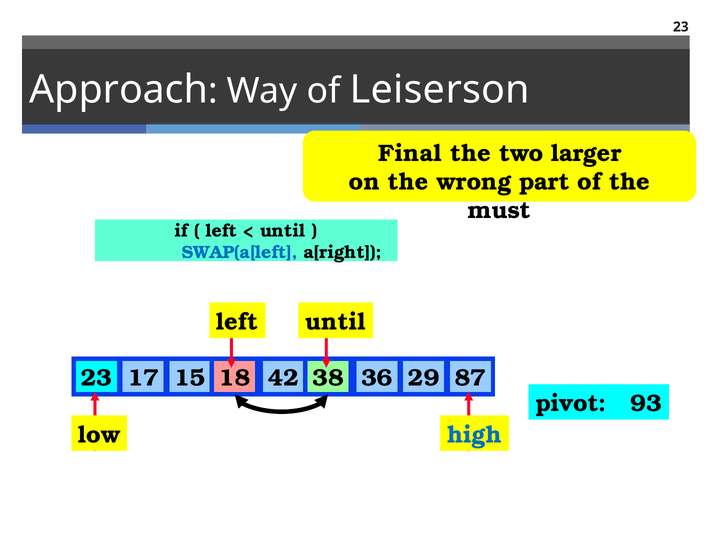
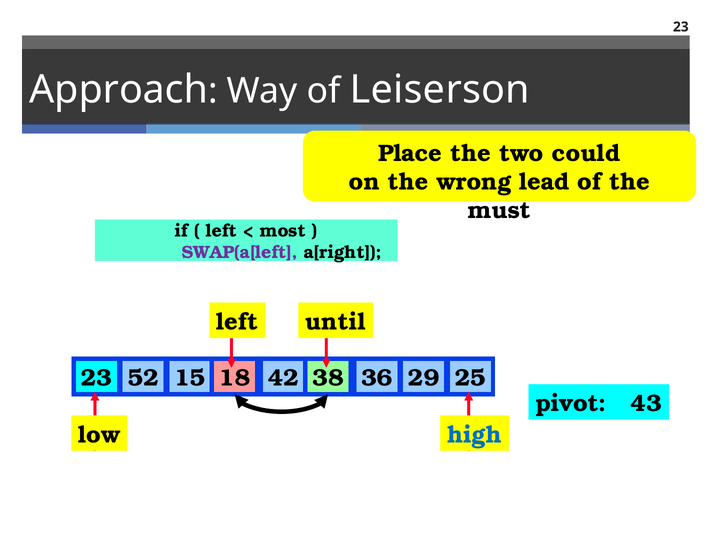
Final: Final -> Place (410, 154)
larger: larger -> could (586, 154)
part: part -> lead (544, 182)
until: until -> most (283, 231)
SWAP(a[left colour: blue -> purple (240, 252)
17: 17 -> 52 (143, 378)
87: 87 -> 25 (470, 378)
93: 93 -> 43 (646, 404)
